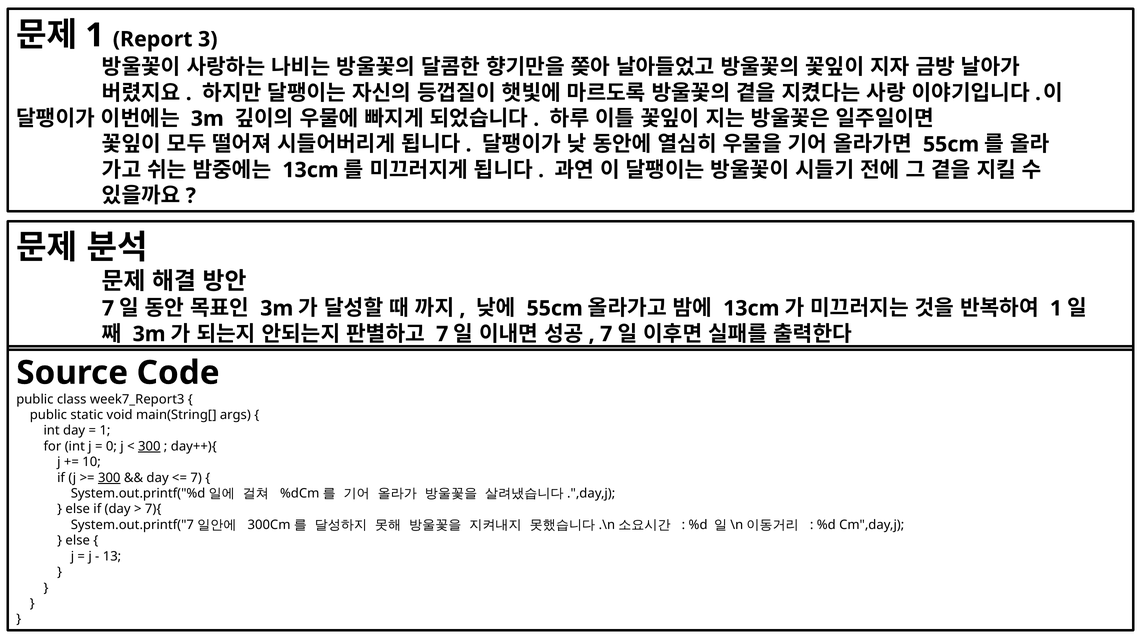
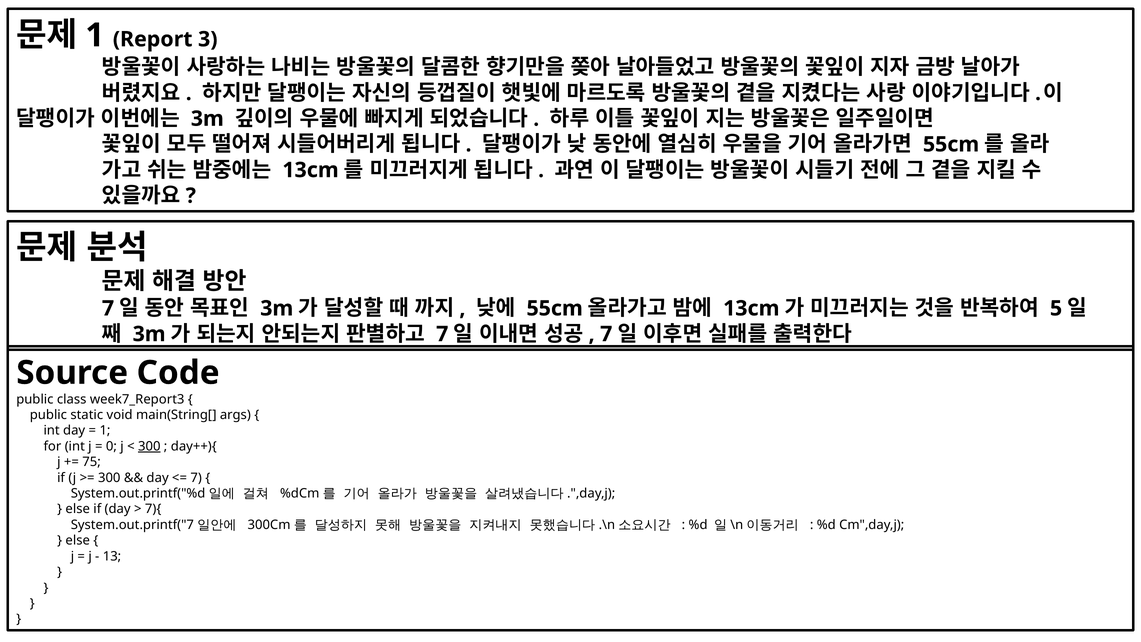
1: 1 -> 5 (1056, 308)
10: 10 -> 75 (92, 462)
300 underline: present -> none (109, 478)
